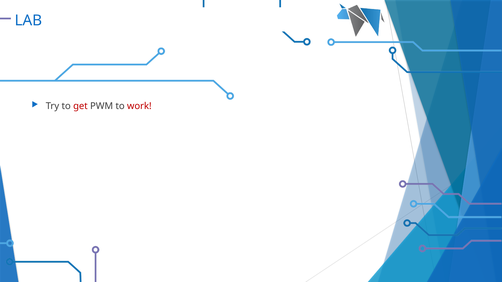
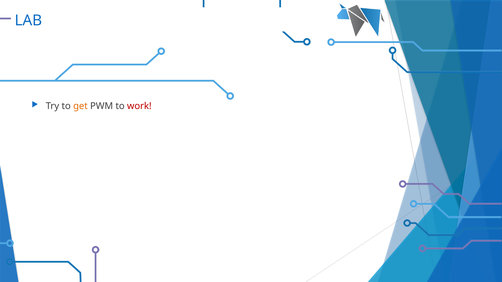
get colour: red -> orange (80, 106)
